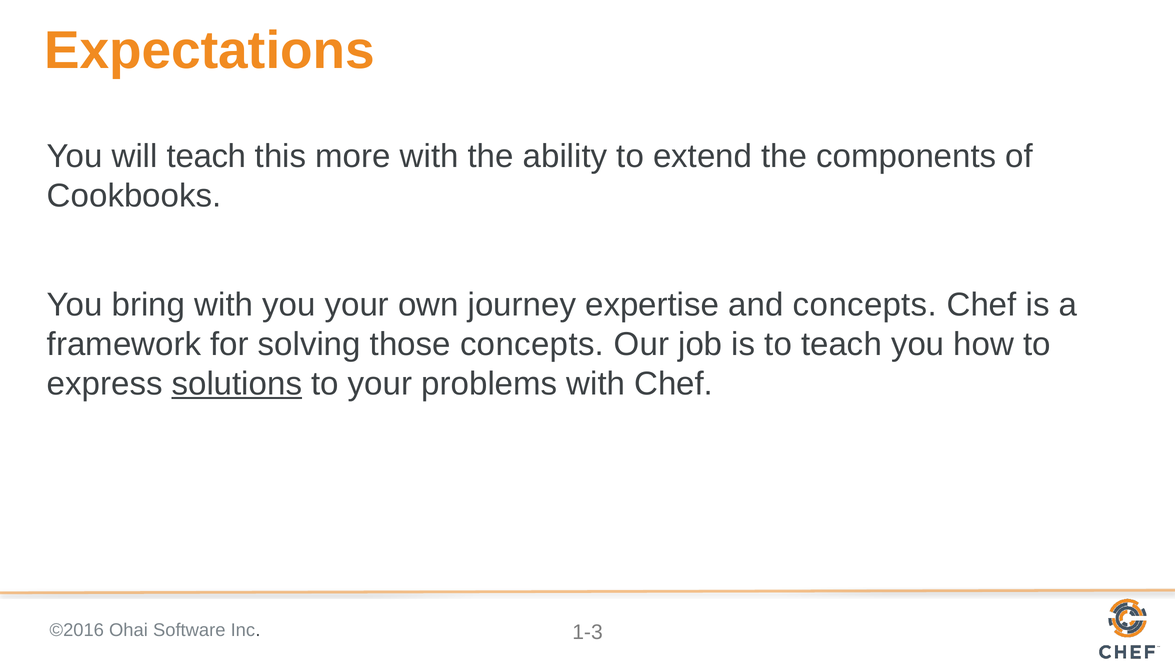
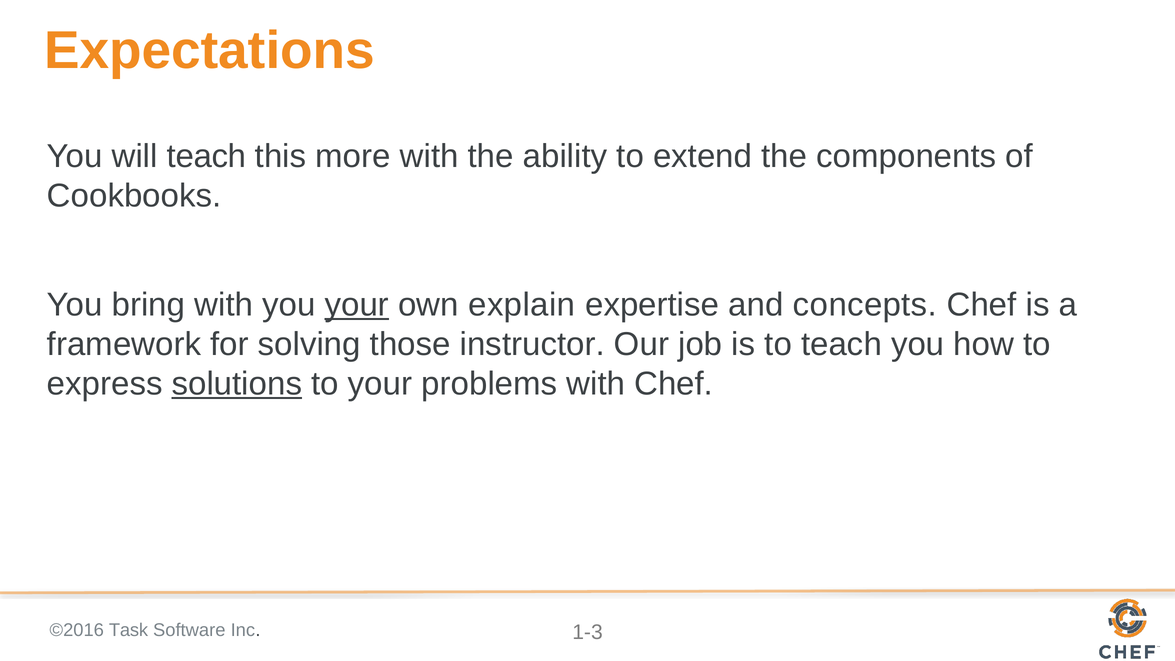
your underline: none -> present (357, 305)
journey: journey -> explain (522, 305)
those concepts: concepts -> instructor (532, 344)
Ohai: Ohai -> Task (129, 630)
